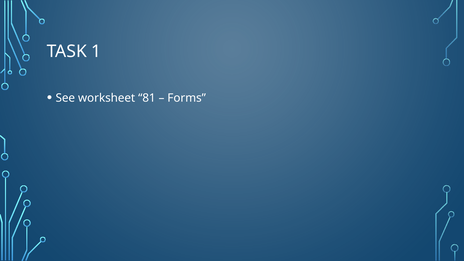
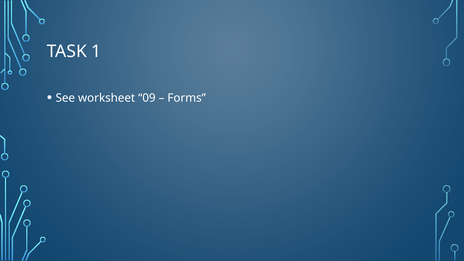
81: 81 -> 09 (147, 98)
